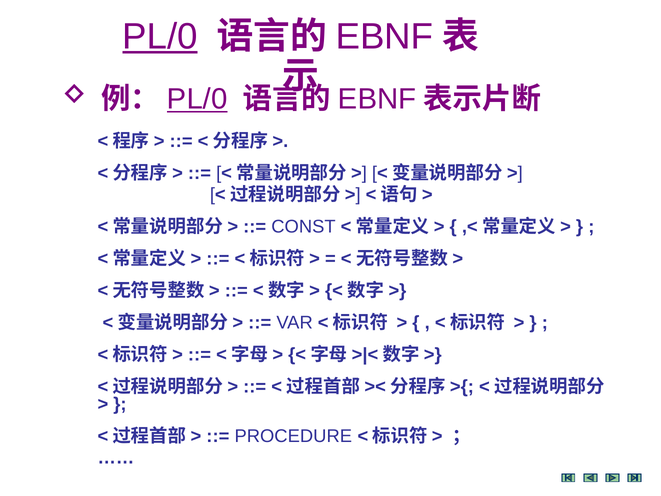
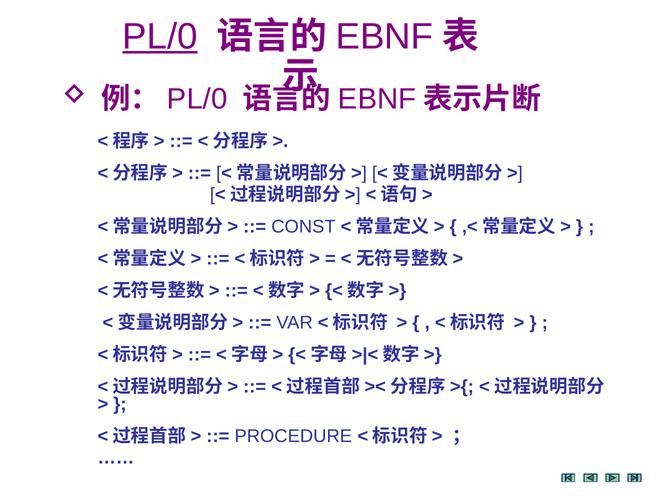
PL/0 underline: present -> none (197, 99)
